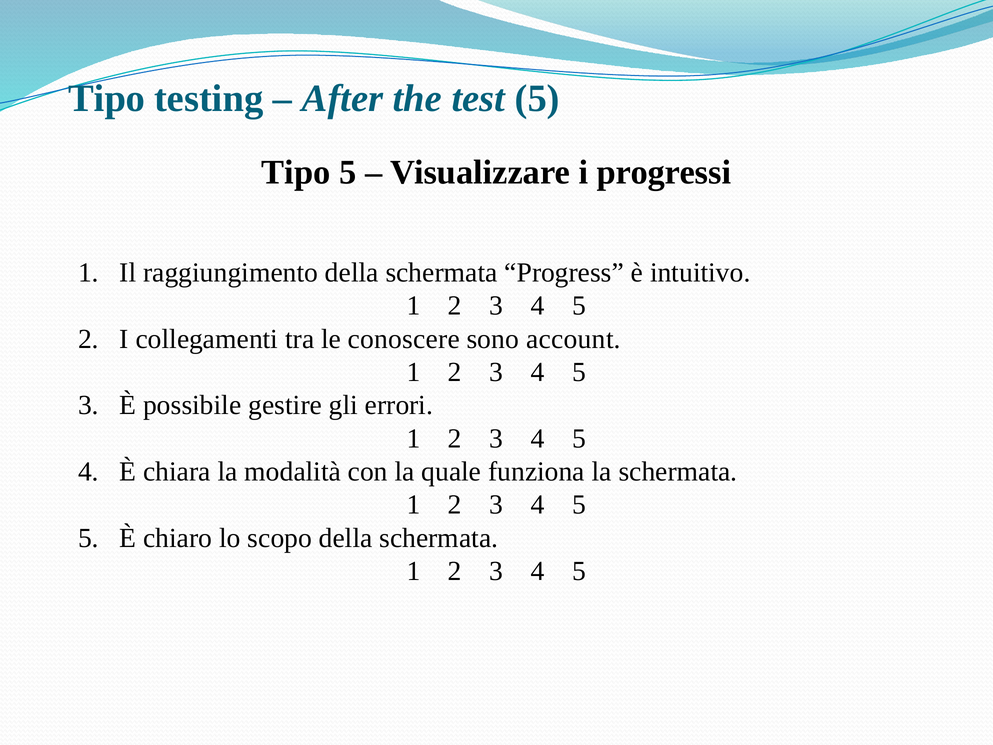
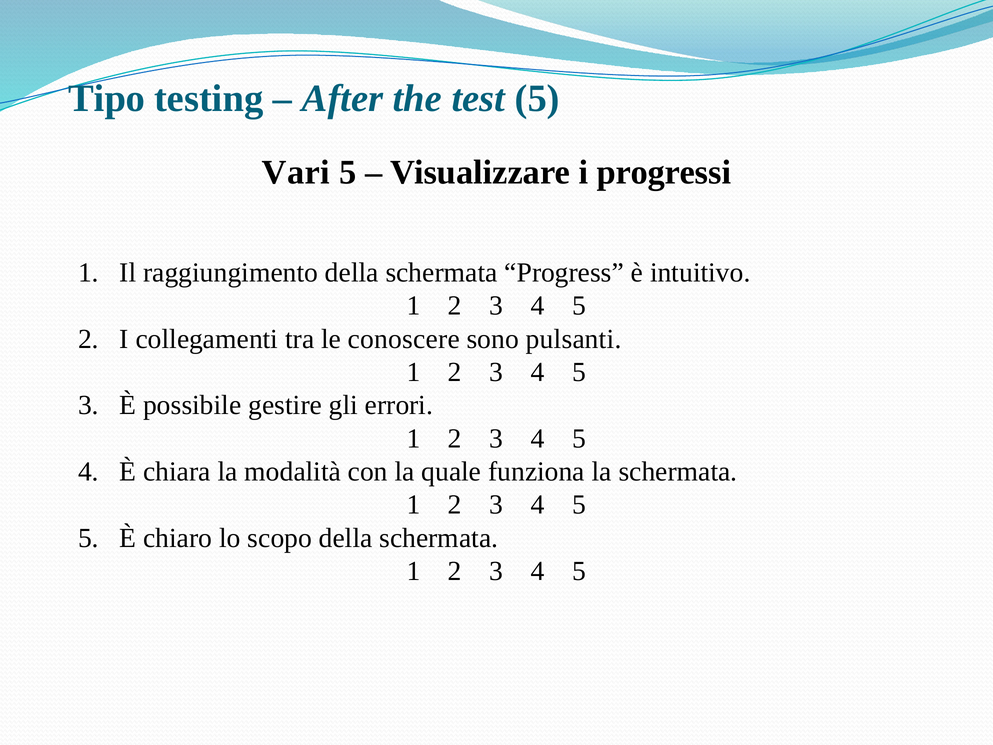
Tipo: Tipo -> Vari (296, 172)
account: account -> pulsanti (574, 339)
